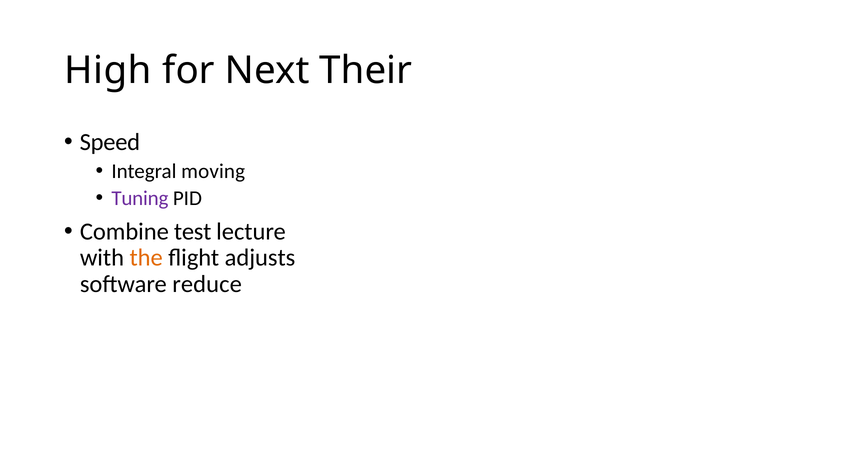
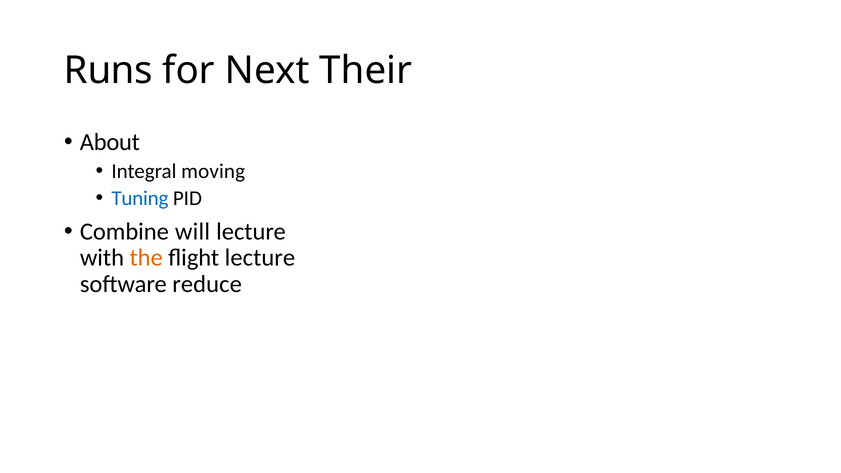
High: High -> Runs (108, 71)
Speed: Speed -> About (110, 142)
Tuning colour: purple -> blue (140, 198)
test: test -> will (192, 231)
flight adjusts: adjusts -> lecture (260, 258)
